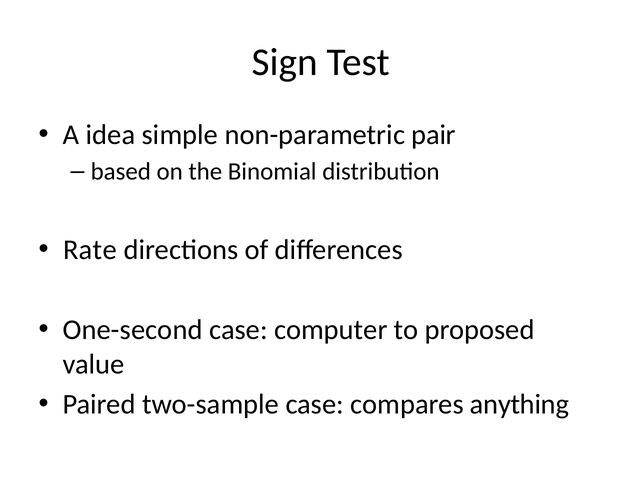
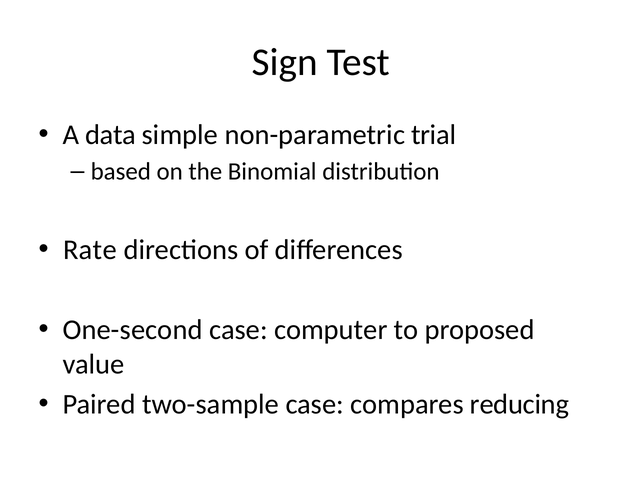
idea: idea -> data (111, 135)
pair: pair -> trial (434, 135)
anything: anything -> reducing (519, 404)
